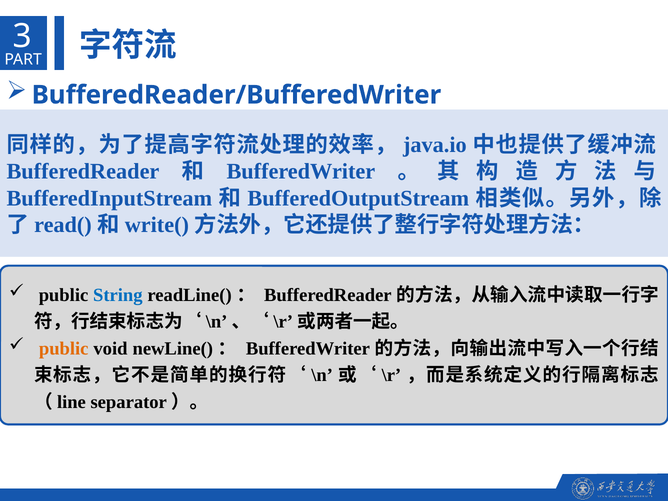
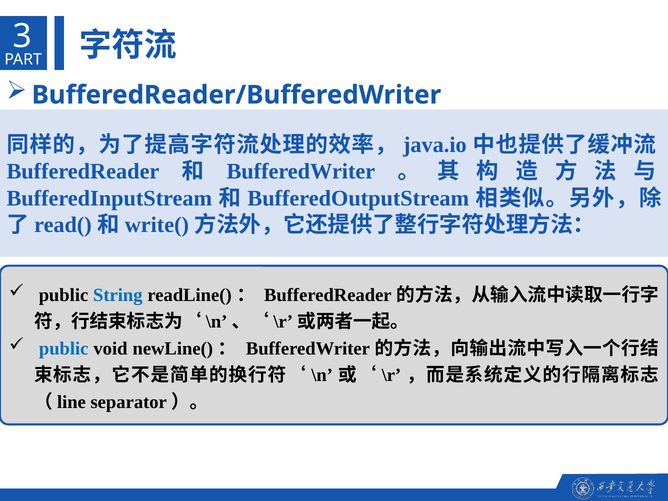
public colour: orange -> blue (64, 349)
